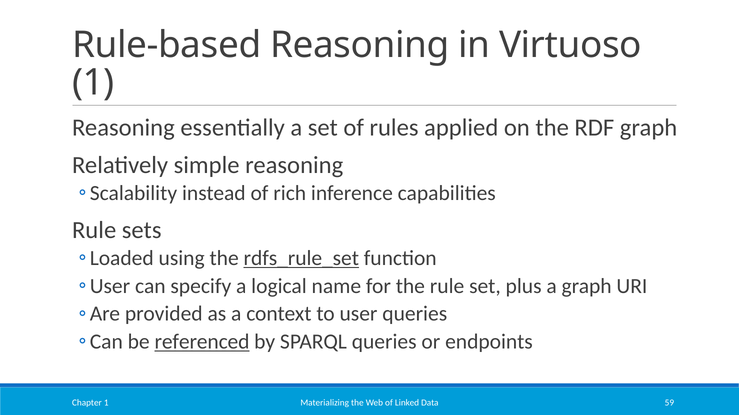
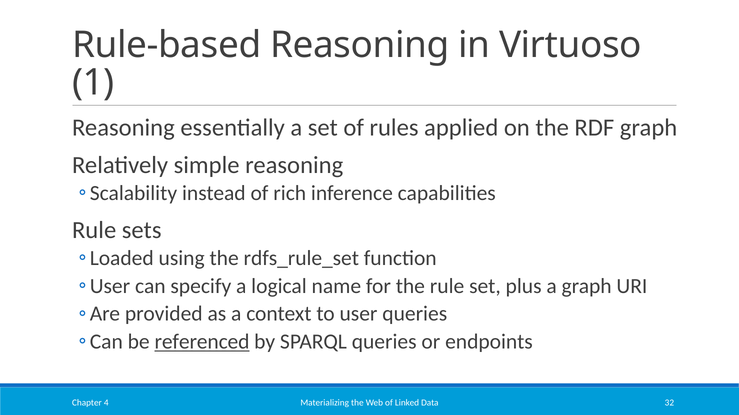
rdfs_rule_set underline: present -> none (301, 259)
59: 59 -> 32 (669, 403)
Chapter 1: 1 -> 4 (106, 403)
